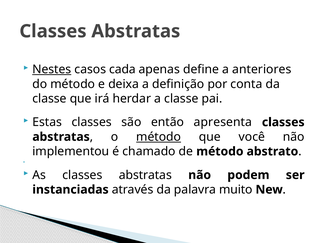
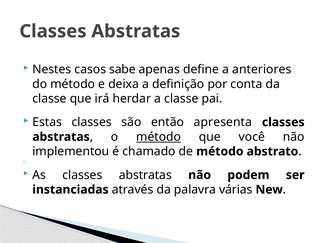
Nestes underline: present -> none (52, 69)
cada: cada -> sabe (122, 69)
muito: muito -> várias (236, 190)
